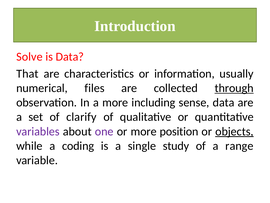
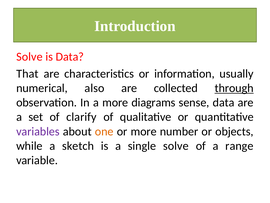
files: files -> also (94, 88)
including: including -> diagrams (154, 102)
one colour: purple -> orange (104, 131)
position: position -> number (179, 131)
objects underline: present -> none (234, 131)
coding: coding -> sketch (78, 146)
single study: study -> solve (176, 146)
